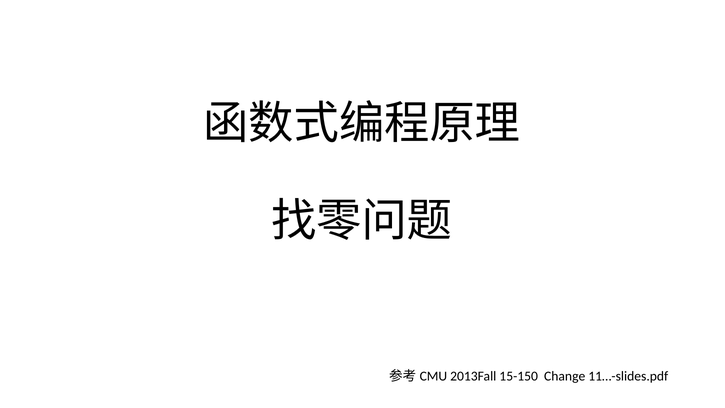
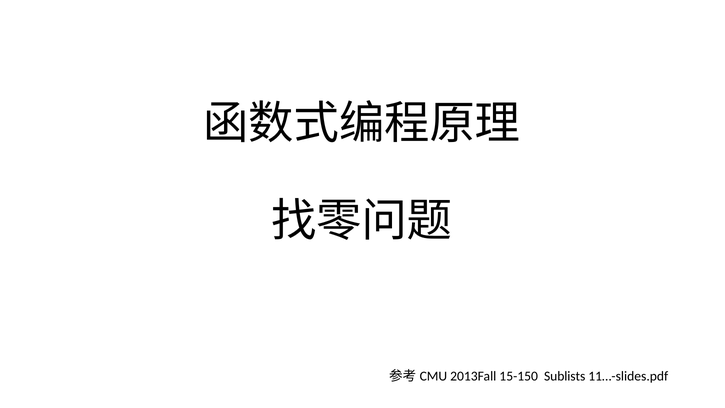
Change: Change -> Sublists (565, 376)
